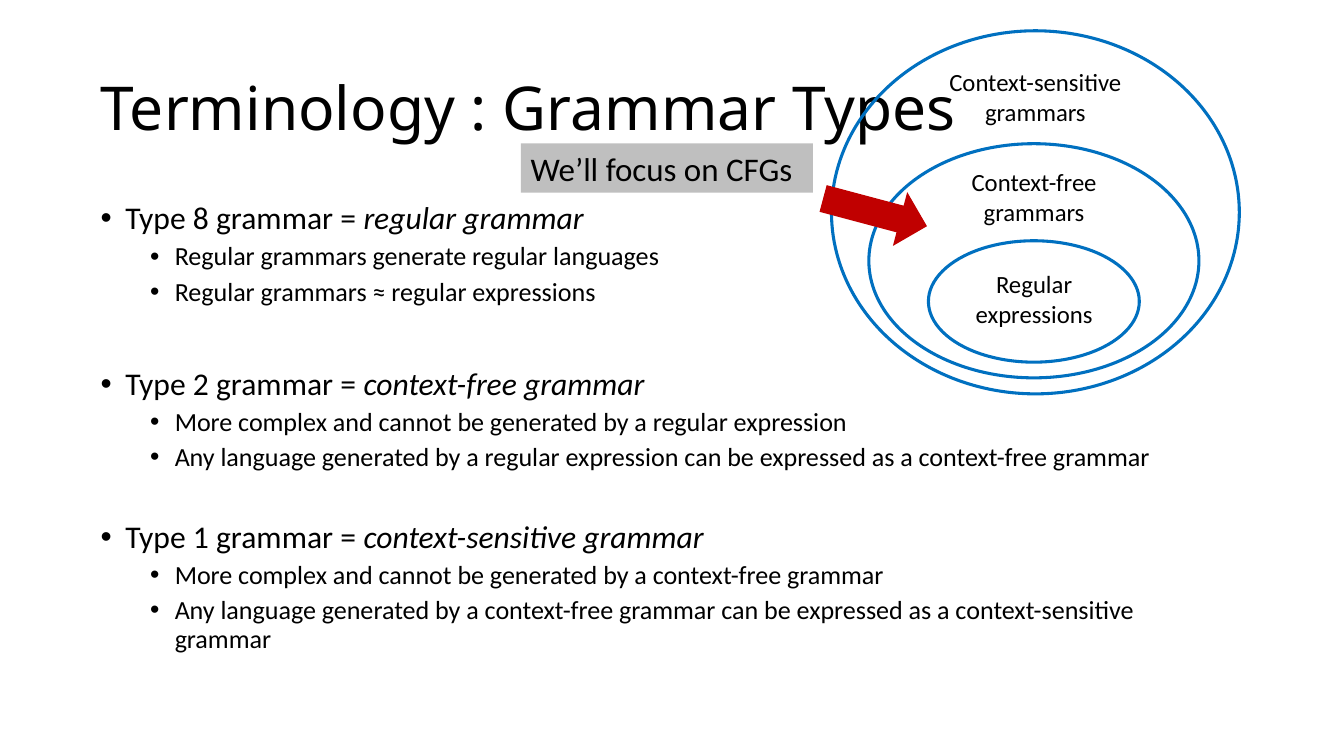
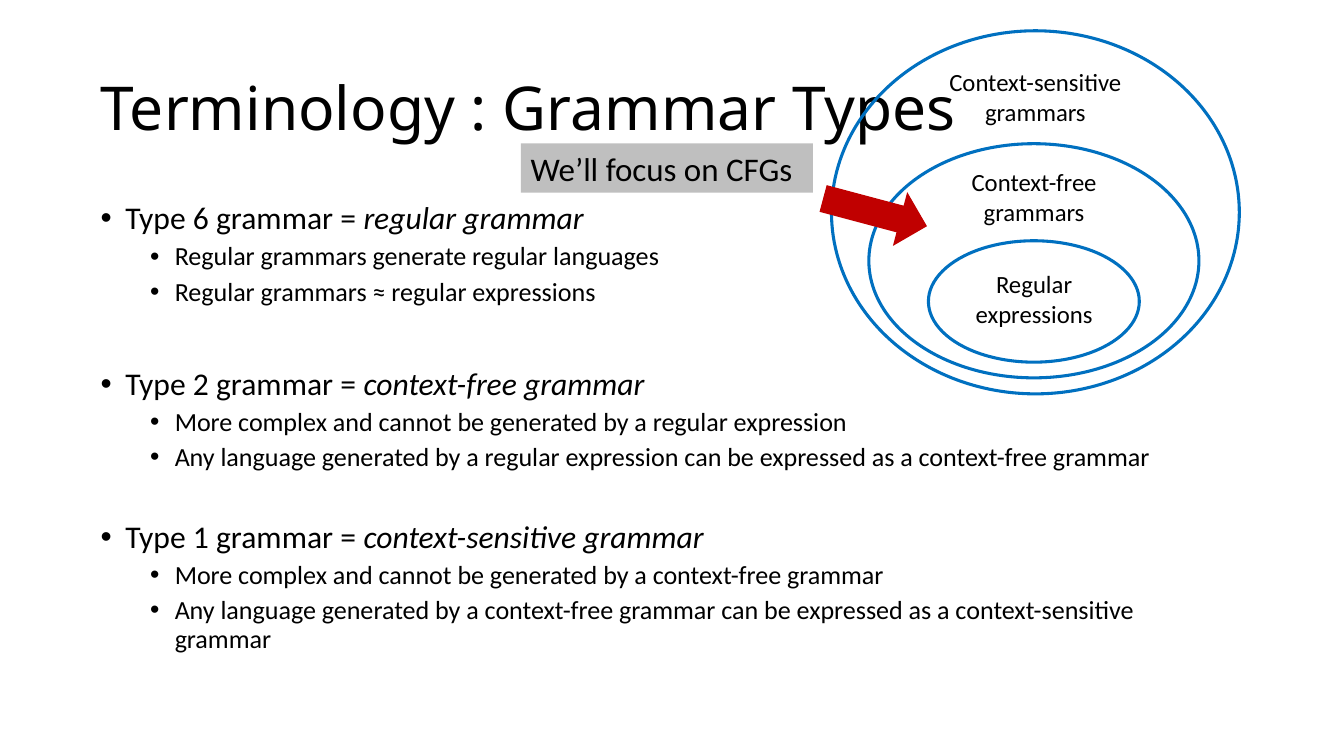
8: 8 -> 6 (201, 219)
